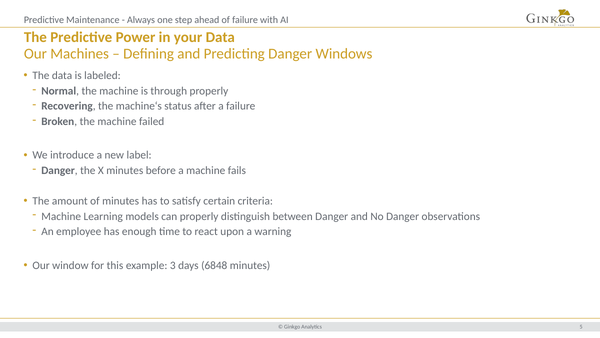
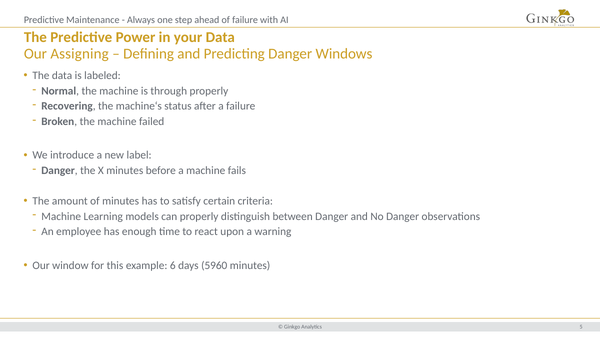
Machines: Machines -> Assigning (80, 54)
3: 3 -> 6 (173, 265)
6848: 6848 -> 5960 (214, 265)
